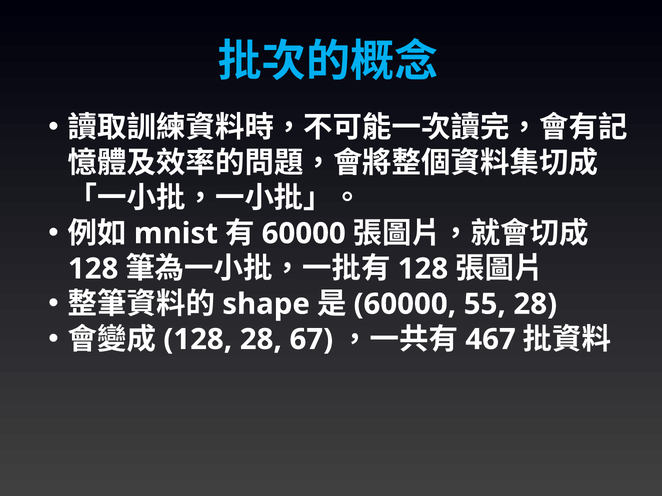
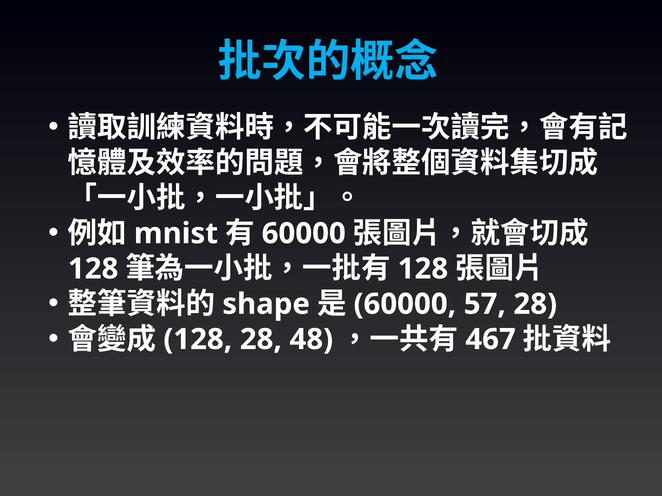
55: 55 -> 57 (485, 304)
67: 67 -> 48 (311, 340)
